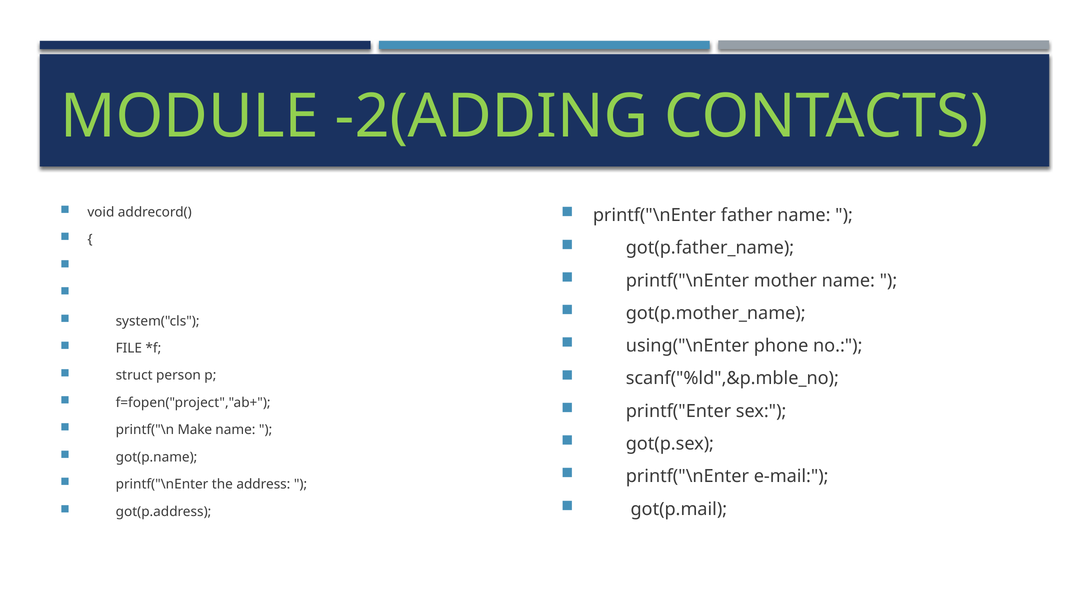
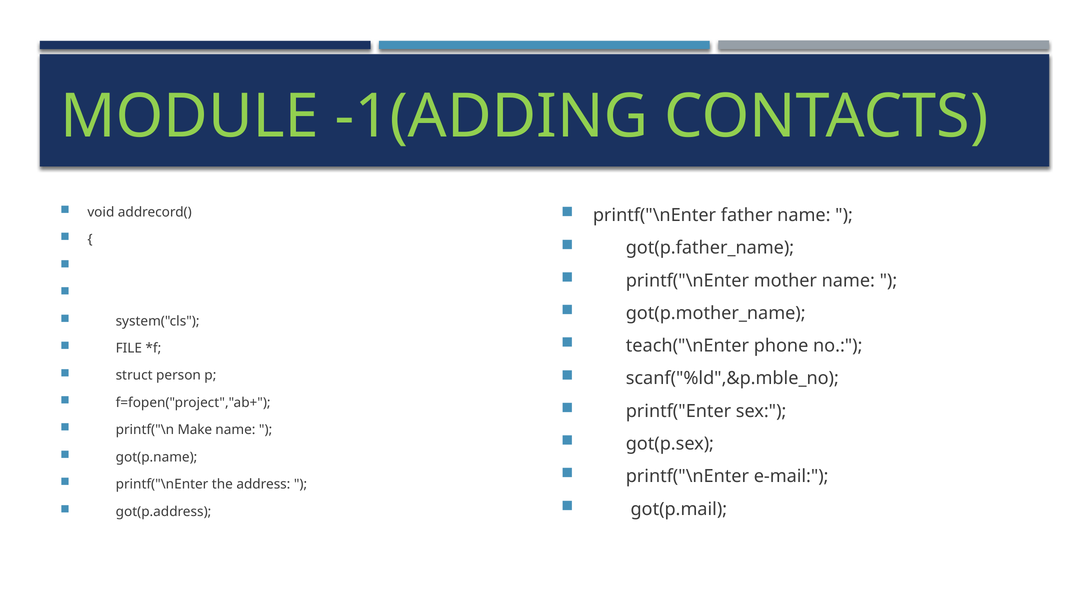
-2(ADDING: -2(ADDING -> -1(ADDING (492, 117)
using("\nEnter: using("\nEnter -> teach("\nEnter (687, 346)
